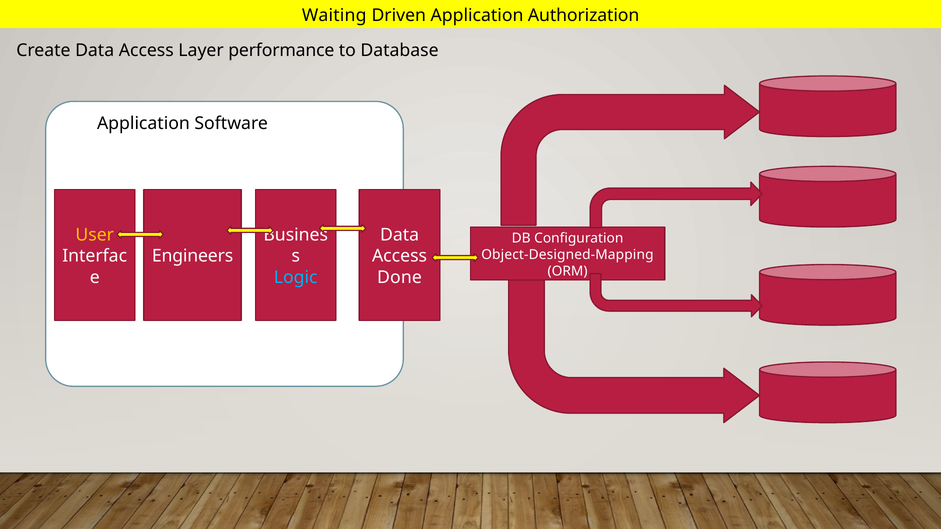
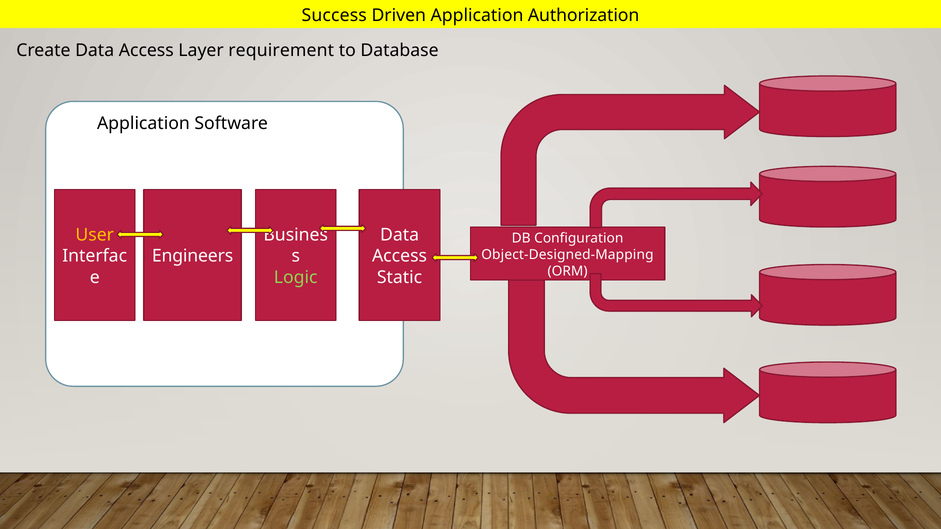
Waiting: Waiting -> Success (334, 15)
performance: performance -> requirement (281, 50)
Logic colour: light blue -> light green (296, 277)
Done: Done -> Static (400, 277)
